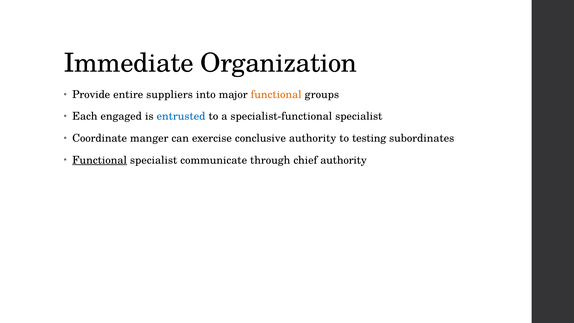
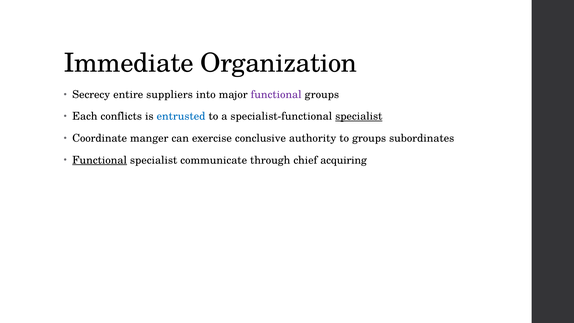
Provide: Provide -> Secrecy (91, 95)
functional colour: orange -> purple (276, 95)
engaged: engaged -> conflicts (121, 116)
specialist underline: none -> present (359, 116)
to testing: testing -> groups (369, 138)
chief authority: authority -> acquiring (344, 160)
